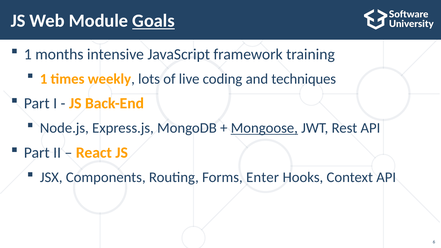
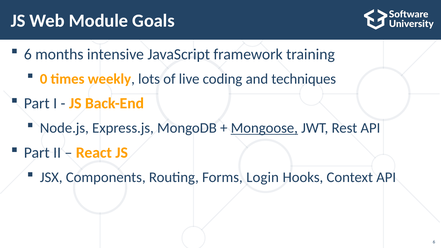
Goals underline: present -> none (154, 21)
1: 1 -> 6 (28, 54)
1: 1 -> 0 (44, 79)
Enter: Enter -> Login (263, 177)
